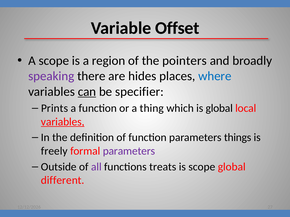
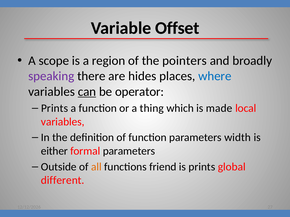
specifier: specifier -> operator (140, 92)
is global: global -> made (219, 108)
variables underline: present -> none (63, 122)
things: things -> width (238, 138)
freely: freely -> either (54, 151)
parameters colour: purple -> black (129, 151)
all colour: purple -> orange (96, 167)
treats: treats -> friend (163, 167)
is scope: scope -> prints (202, 167)
